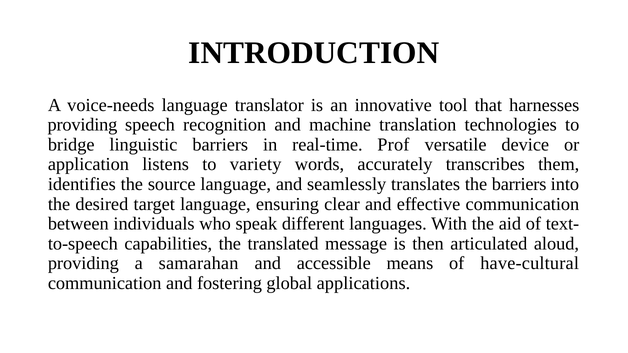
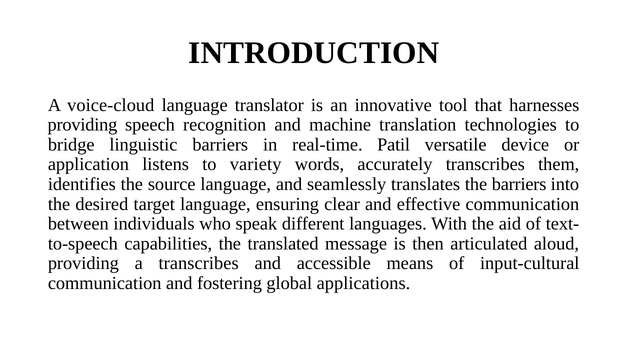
voice-needs: voice-needs -> voice-cloud (111, 105)
Prof: Prof -> Patil (394, 145)
a samarahan: samarahan -> transcribes (199, 263)
have-cultural: have-cultural -> input-cultural (530, 263)
